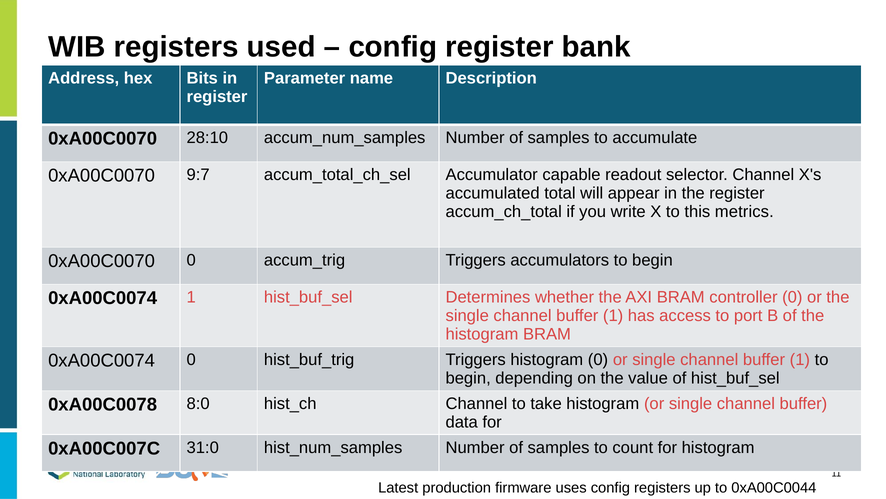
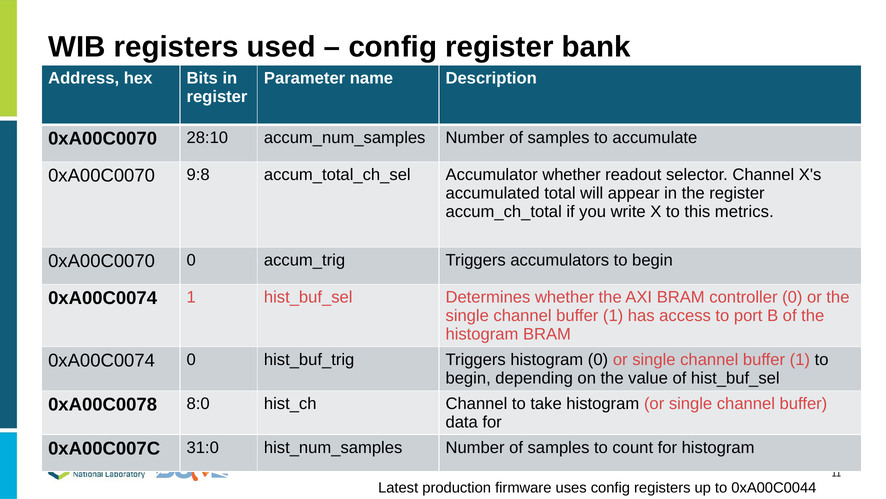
9:7: 9:7 -> 9:8 (198, 175)
Accumulator capable: capable -> whether (572, 175)
